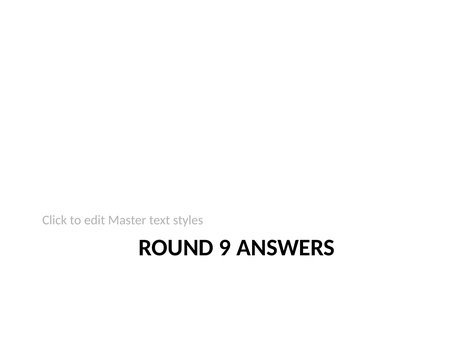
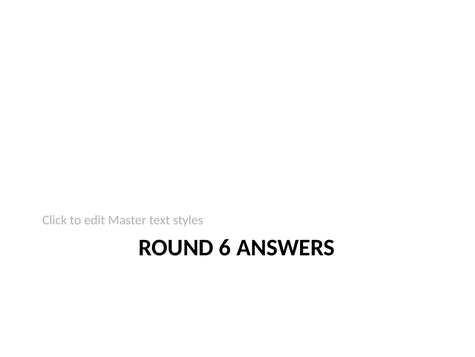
9: 9 -> 6 (225, 247)
